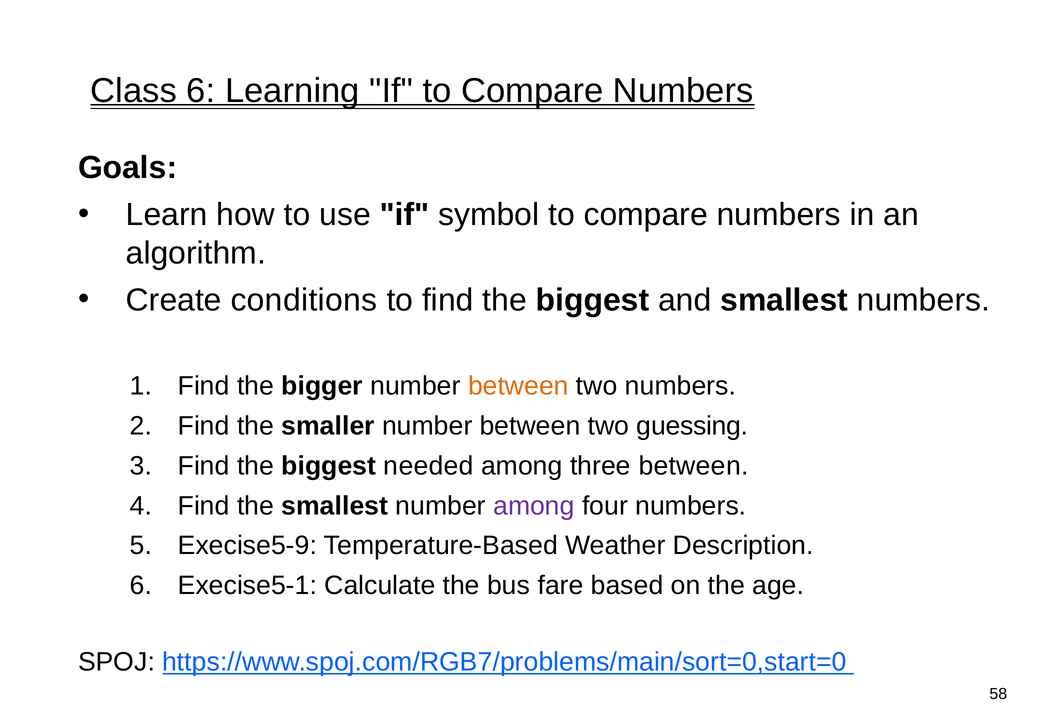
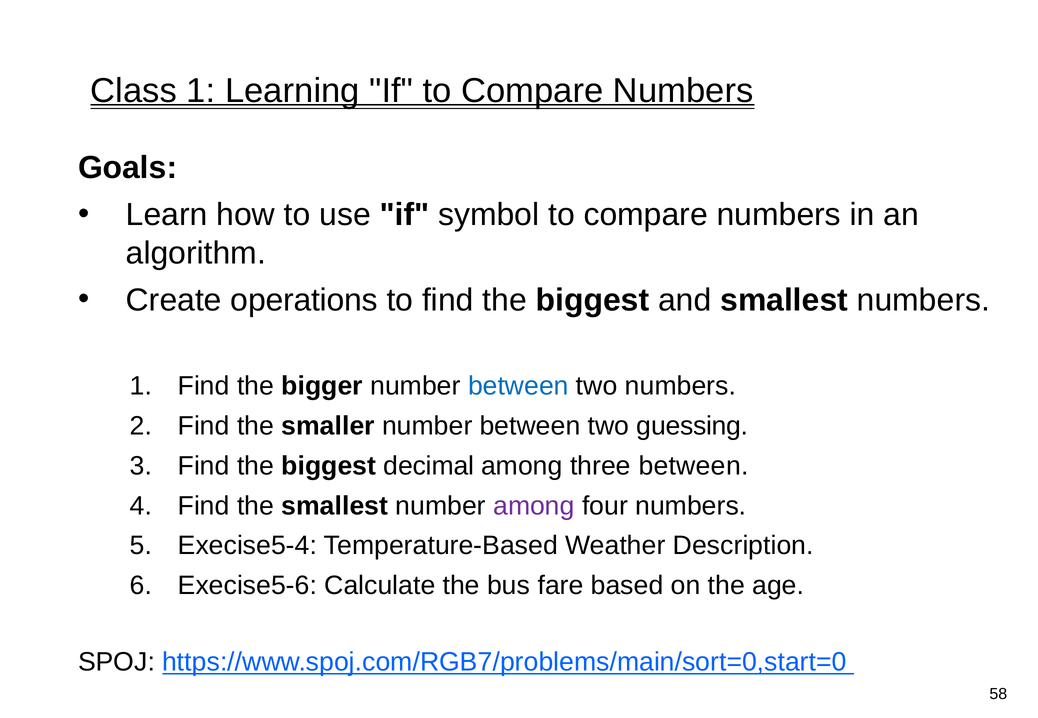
Class 6: 6 -> 1 (201, 91)
conditions: conditions -> operations (304, 300)
between colour: orange -> blue (518, 386)
needed: needed -> decimal (429, 466)
Execise5-9: Execise5-9 -> Execise5-4 (247, 546)
Execise5-1: Execise5-1 -> Execise5-6 (247, 586)
